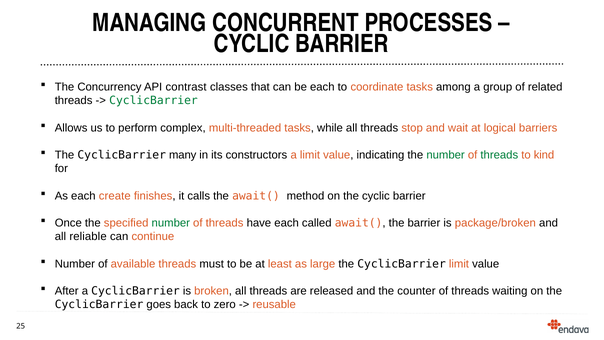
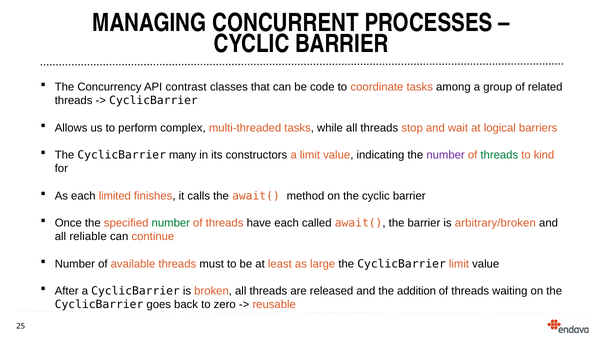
be each: each -> code (322, 87)
CyclicBarrier colour: green -> black (153, 101)
number colour: green -> purple (446, 155)
create: create -> limited (115, 196)
package/broken: package/broken -> arbitrary/broken (495, 223)
counter: counter -> addition (417, 291)
